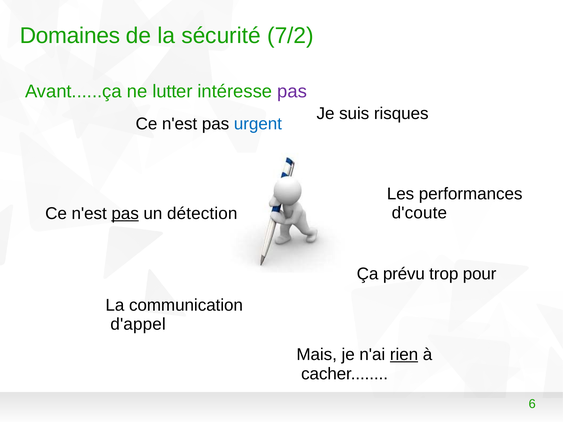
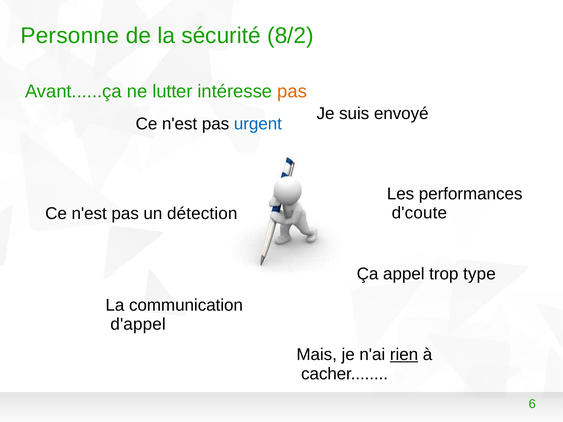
Domaines: Domaines -> Personne (70, 36)
7/2: 7/2 -> 8/2 (290, 36)
pas colour: purple -> orange (292, 91)
risques: risques -> envoyé (401, 114)
pas underline: present -> none (125, 213)
prévu: prévu -> appel (404, 274)
pour: pour -> type (479, 274)
